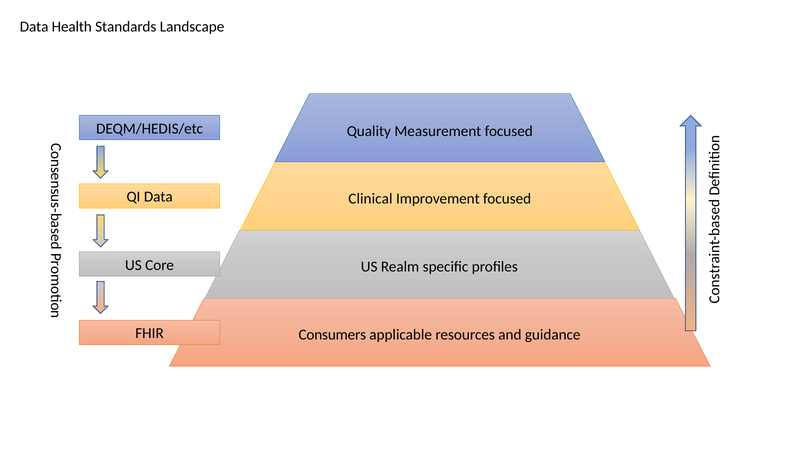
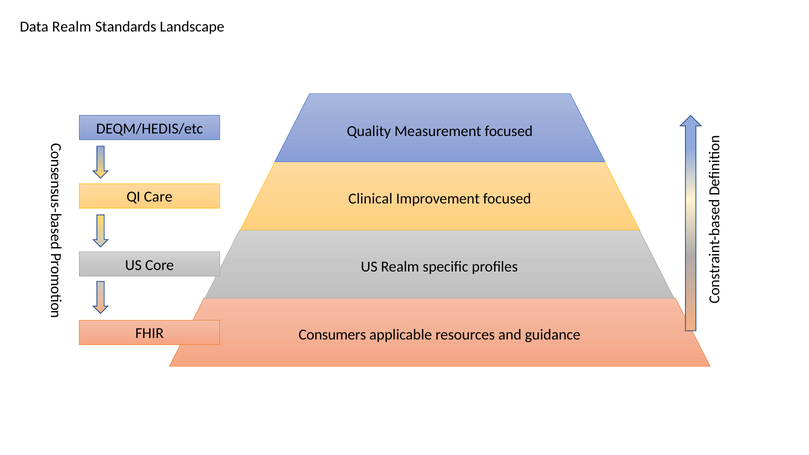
Data Health: Health -> Realm (72, 27)
QI Data: Data -> Care (158, 197)
